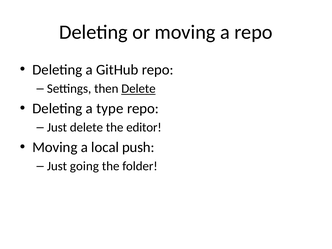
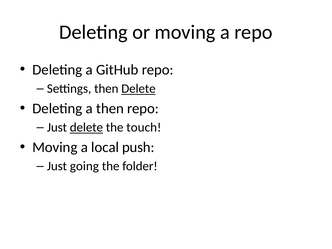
a type: type -> then (110, 108)
delete underline: none -> present (86, 127)
editor: editor -> touch (144, 127)
